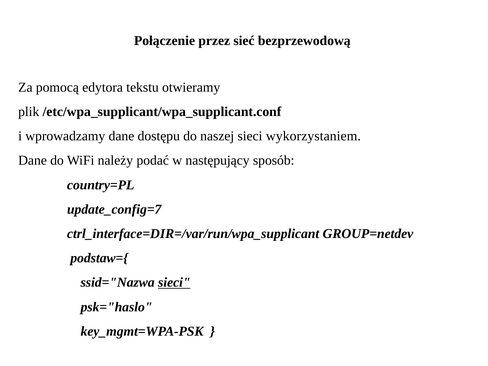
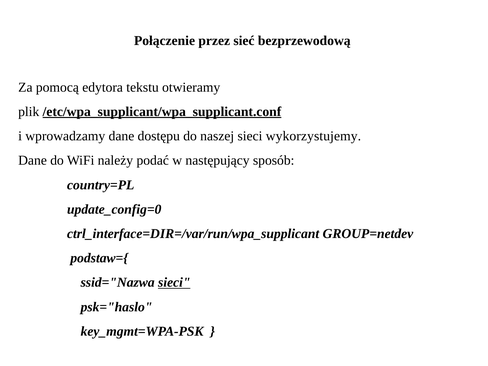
/etc/wpa_supplicant/wpa_supplicant.conf underline: none -> present (162, 112)
wykorzystaniem: wykorzystaniem -> wykorzystujemy (313, 136)
update_config=7: update_config=7 -> update_config=0 (114, 209)
